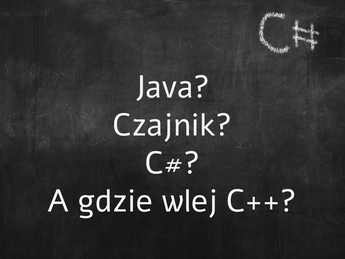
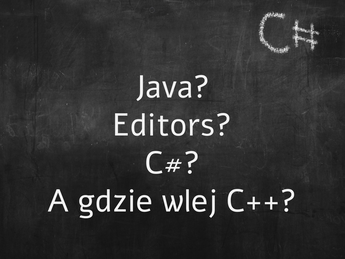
Czajnik: Czajnik -> Editors (172, 125)
